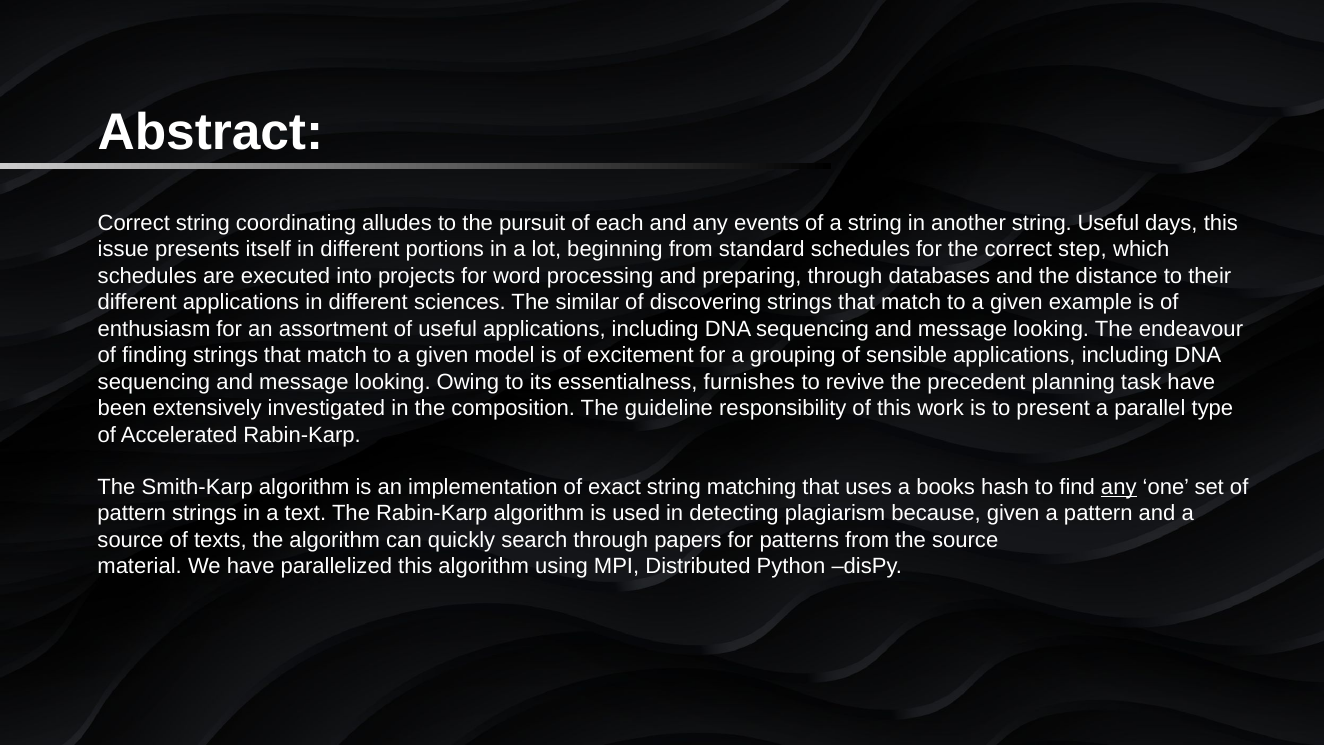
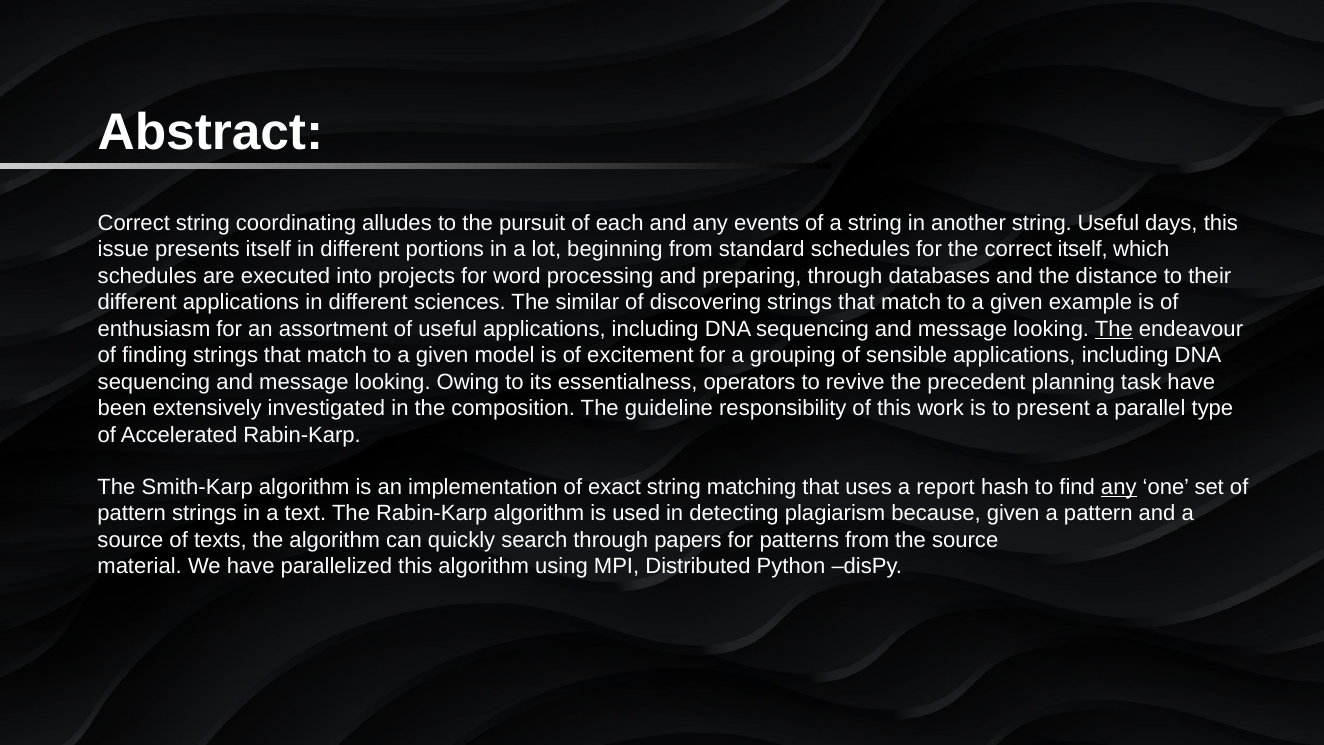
correct step: step -> itself (1083, 250)
The underline: none -> present (1114, 329)
furnishes: furnishes -> operators (750, 382)
books: books -> report (946, 487)
